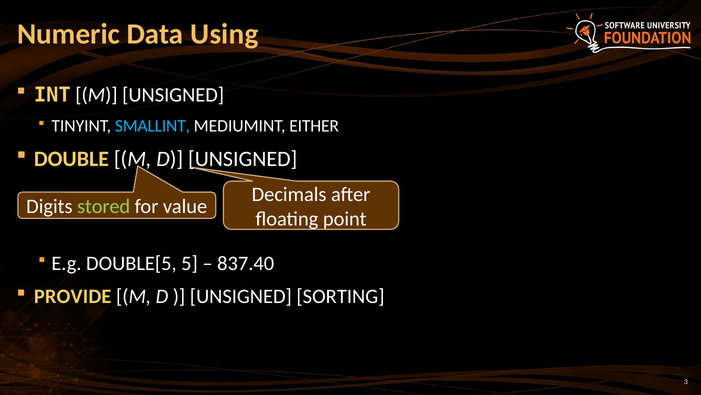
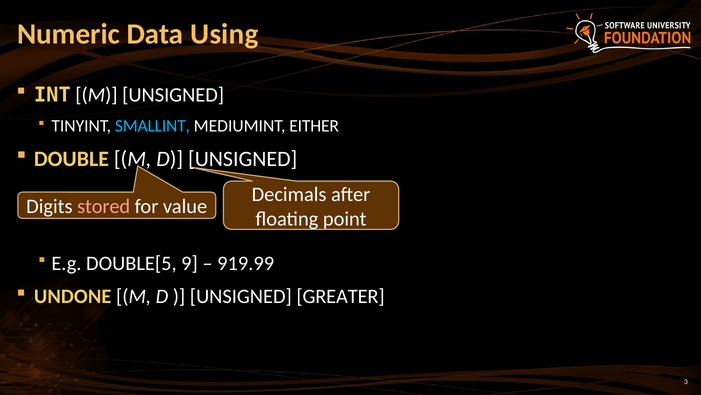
stored colour: light green -> pink (104, 206)
5: 5 -> 9 (190, 263)
837.40: 837.40 -> 919.99 (246, 263)
PROVIDE: PROVIDE -> UNDONE (73, 296)
SORTING: SORTING -> GREATER (341, 296)
